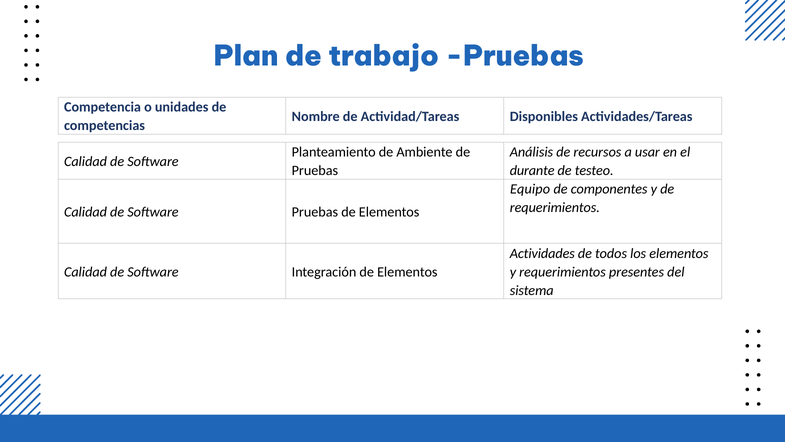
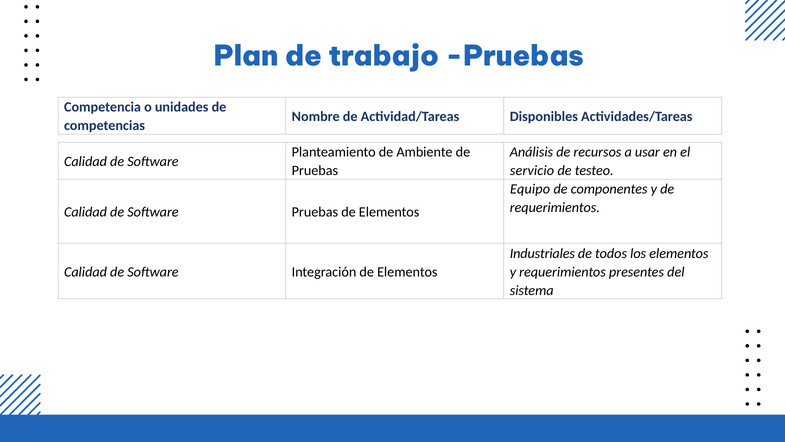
durante: durante -> servicio (532, 171)
Actividades: Actividades -> Industriales (542, 253)
